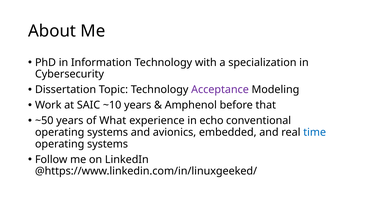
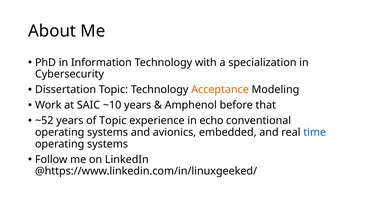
Acceptance colour: purple -> orange (220, 89)
~50: ~50 -> ~52 (44, 120)
of What: What -> Topic (113, 120)
